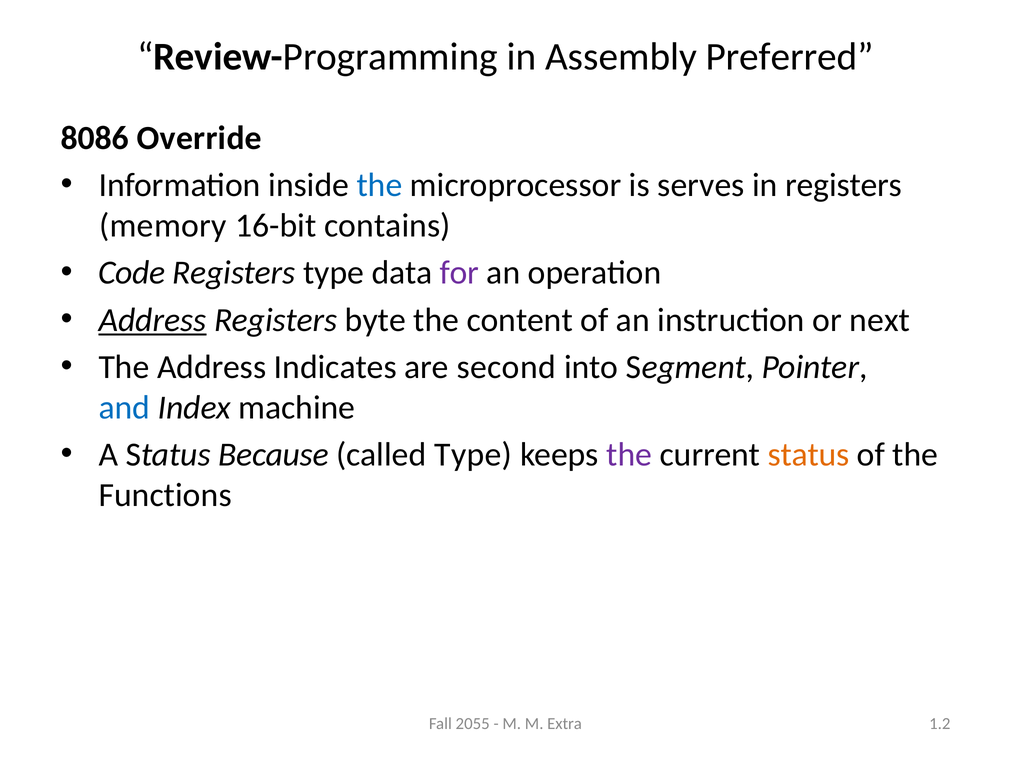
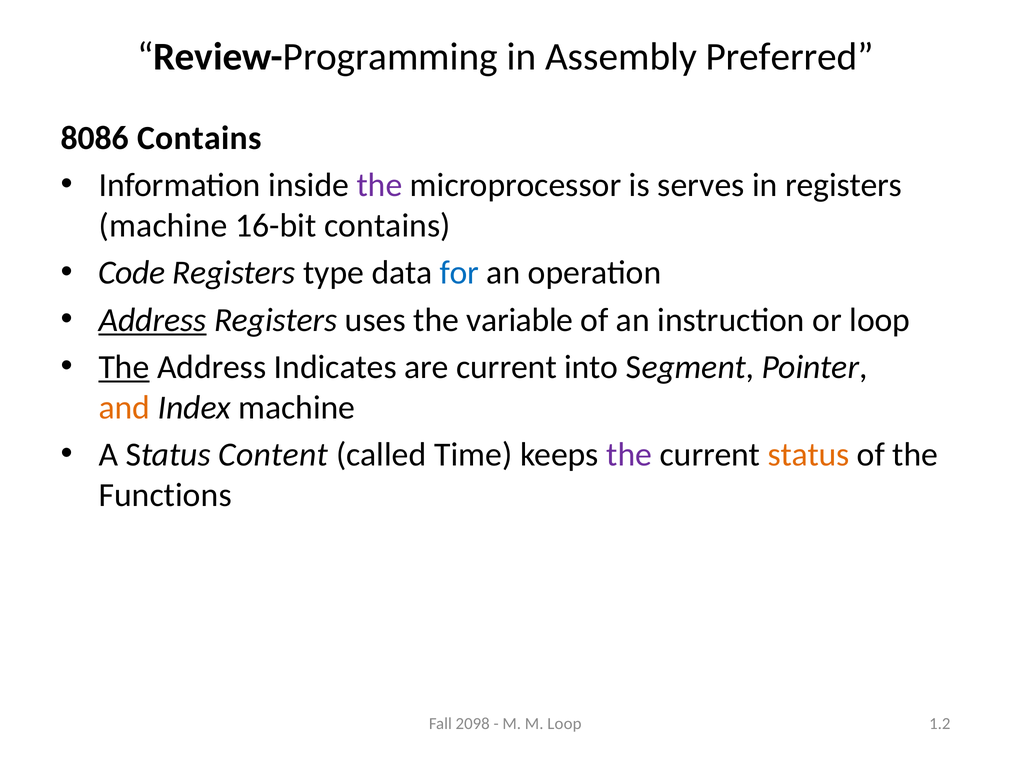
8086 Override: Override -> Contains (199, 138)
the colour: blue -> purple (379, 185)
memory: memory -> machine (163, 226)
for colour: purple -> blue (459, 273)
byte: byte -> uses (375, 320)
content: content -> variable (520, 320)
or next: next -> loop (880, 320)
The underline: none -> present (124, 367)
are second: second -> current (506, 367)
and colour: blue -> orange (124, 408)
Because: Because -> Content (273, 455)
called Type: Type -> Time (473, 455)
2055: 2055 -> 2098 (473, 724)
M Extra: Extra -> Loop (564, 724)
